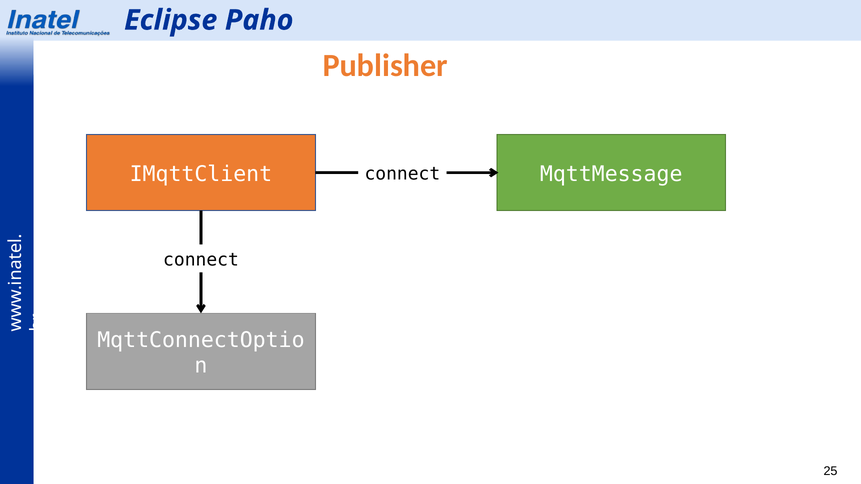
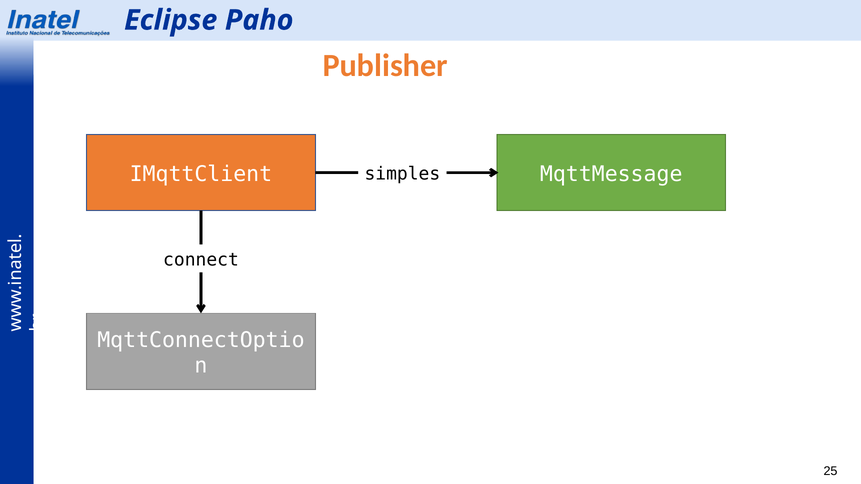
connect: connect -> simples (402, 174)
